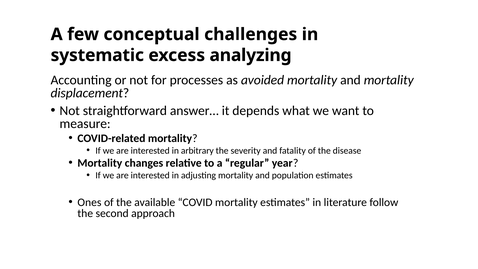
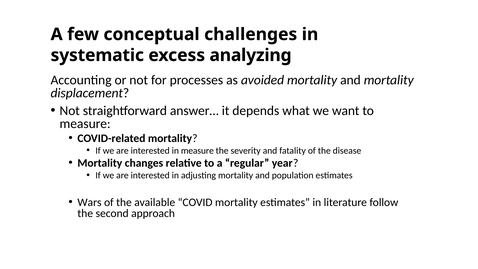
in arbitrary: arbitrary -> measure (197, 151)
Ones: Ones -> Wars (90, 202)
